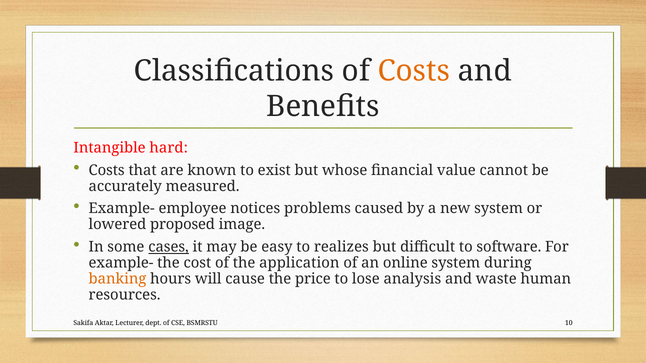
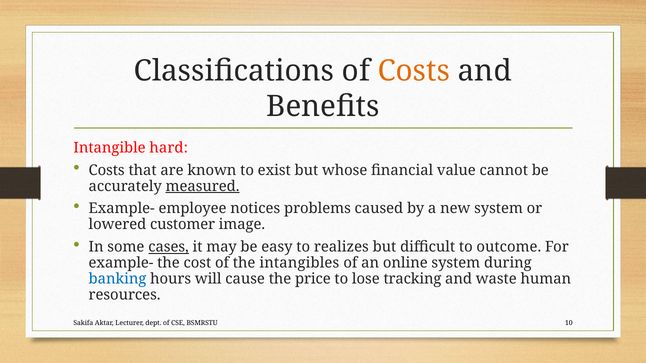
measured underline: none -> present (203, 186)
proposed: proposed -> customer (183, 225)
software: software -> outcome (509, 247)
application: application -> intangibles (299, 263)
banking colour: orange -> blue (118, 279)
analysis: analysis -> tracking (412, 279)
